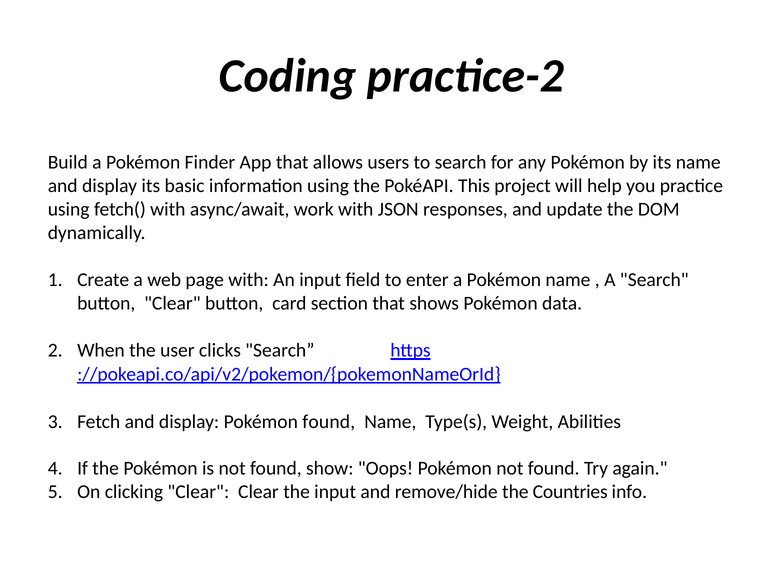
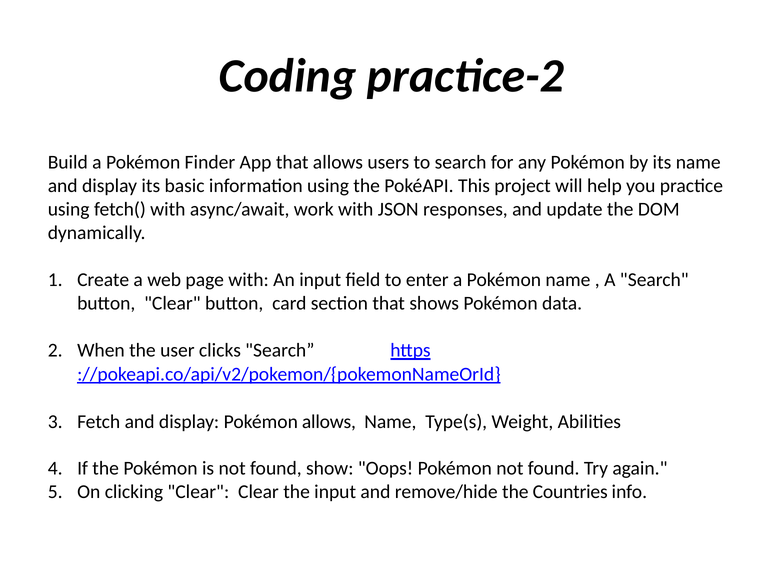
Pokémon found: found -> allows (329, 422)
